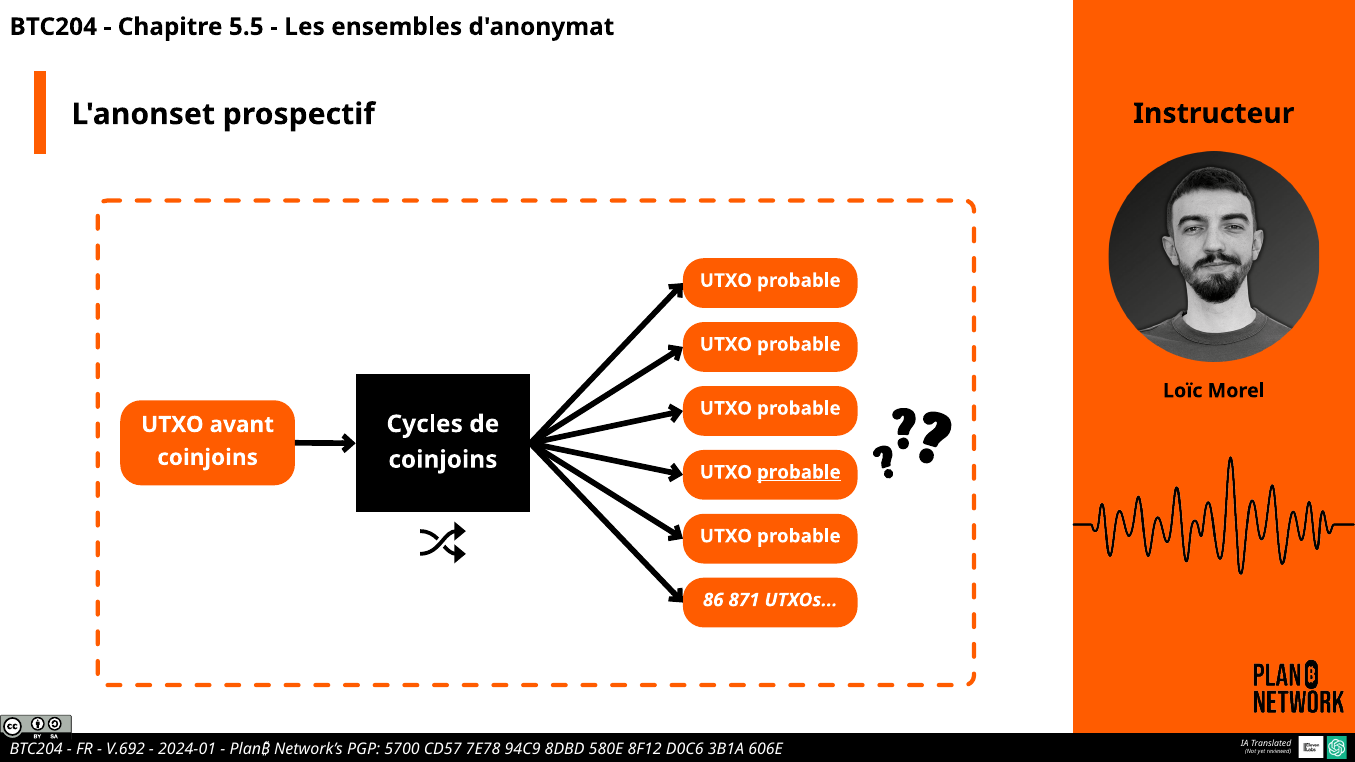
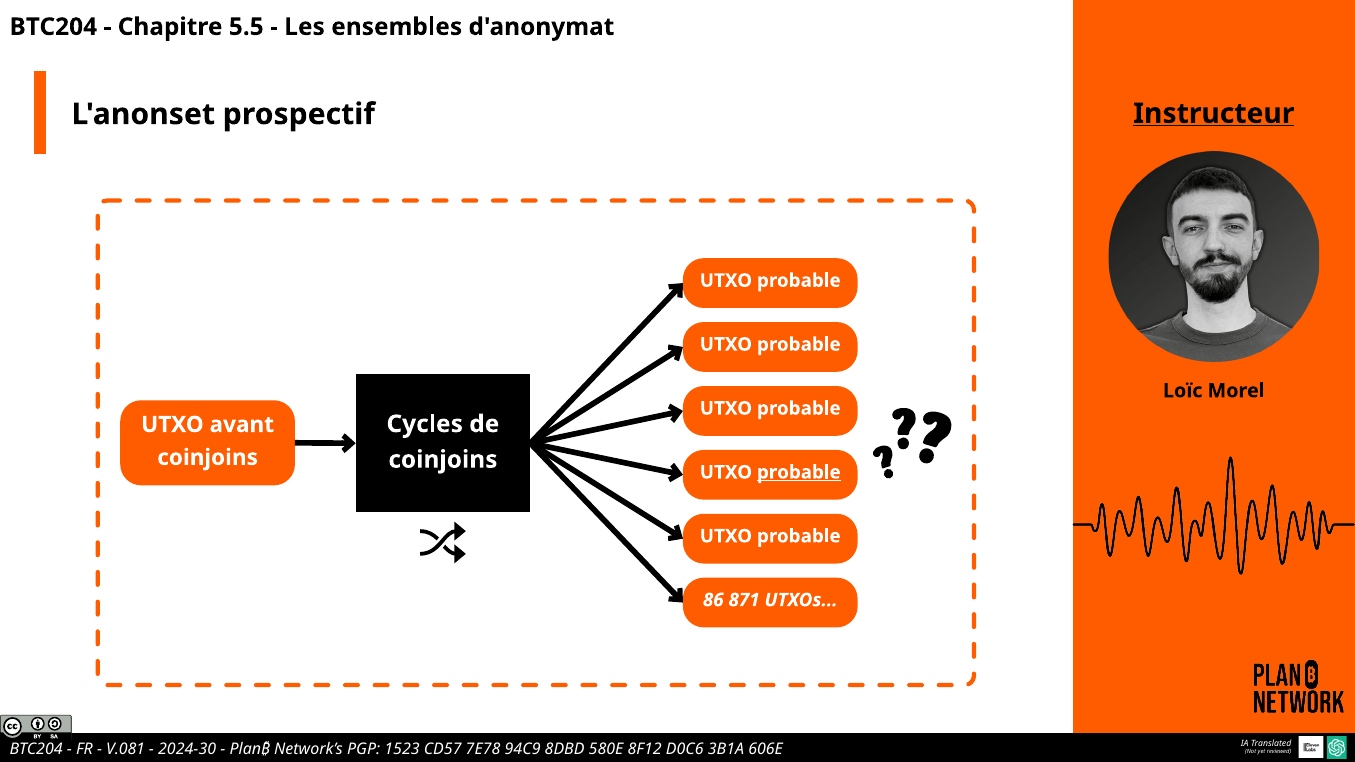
Instructeur underline: none -> present (1214, 114)
V.692: V.692 -> V.081 (126, 749)
2024-01: 2024-01 -> 2024-30 (187, 749)
5700: 5700 -> 1523 (402, 749)
